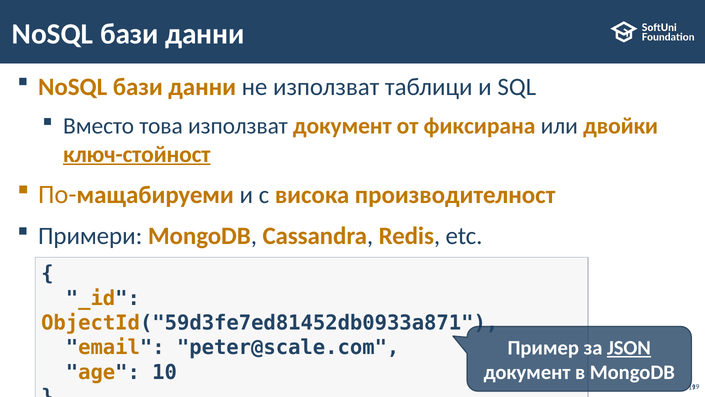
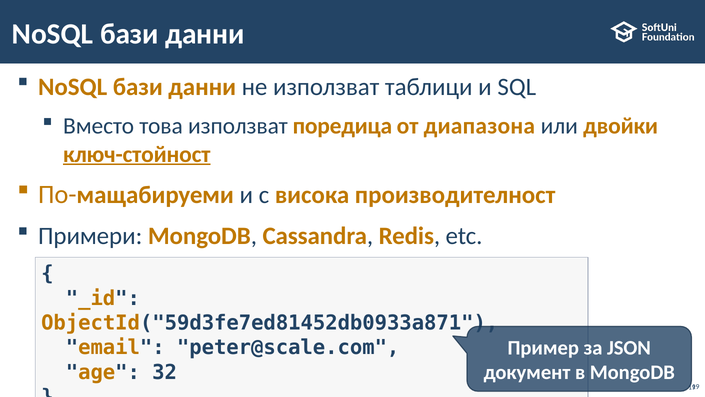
използват документ: документ -> поредица (342, 126)
фиксирана: фиксирана -> диапазона (479, 126)
JSON underline: present -> none (629, 347)
10: 10 -> 32 (165, 372)
